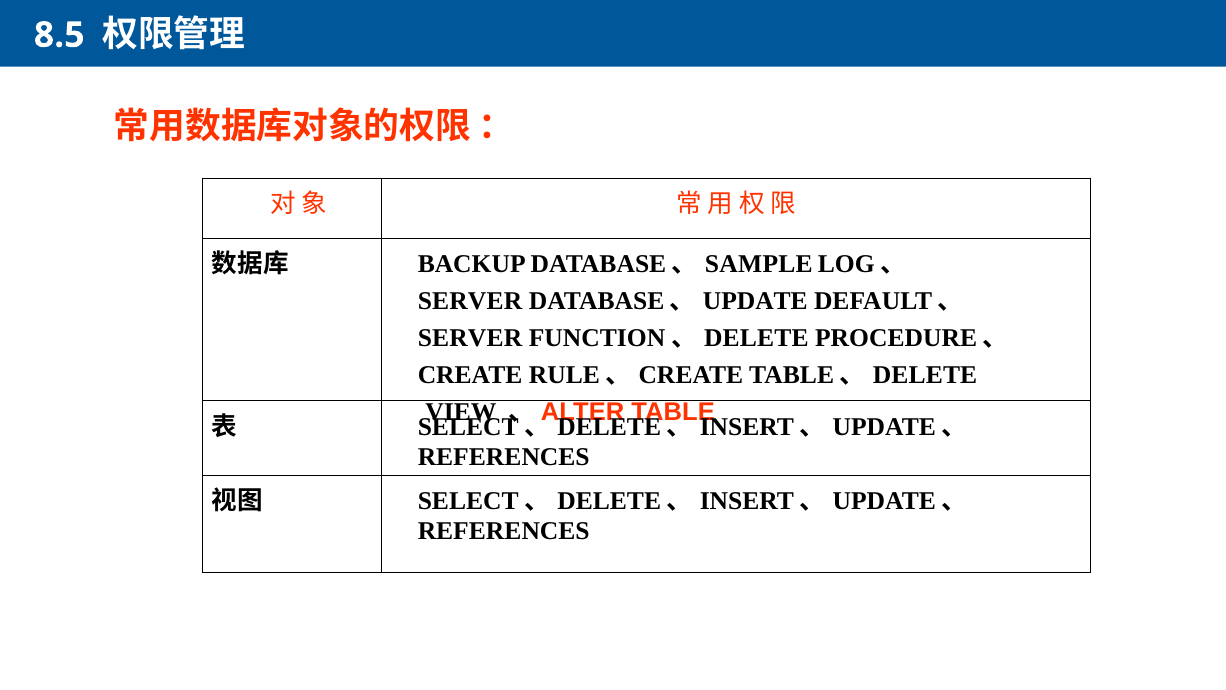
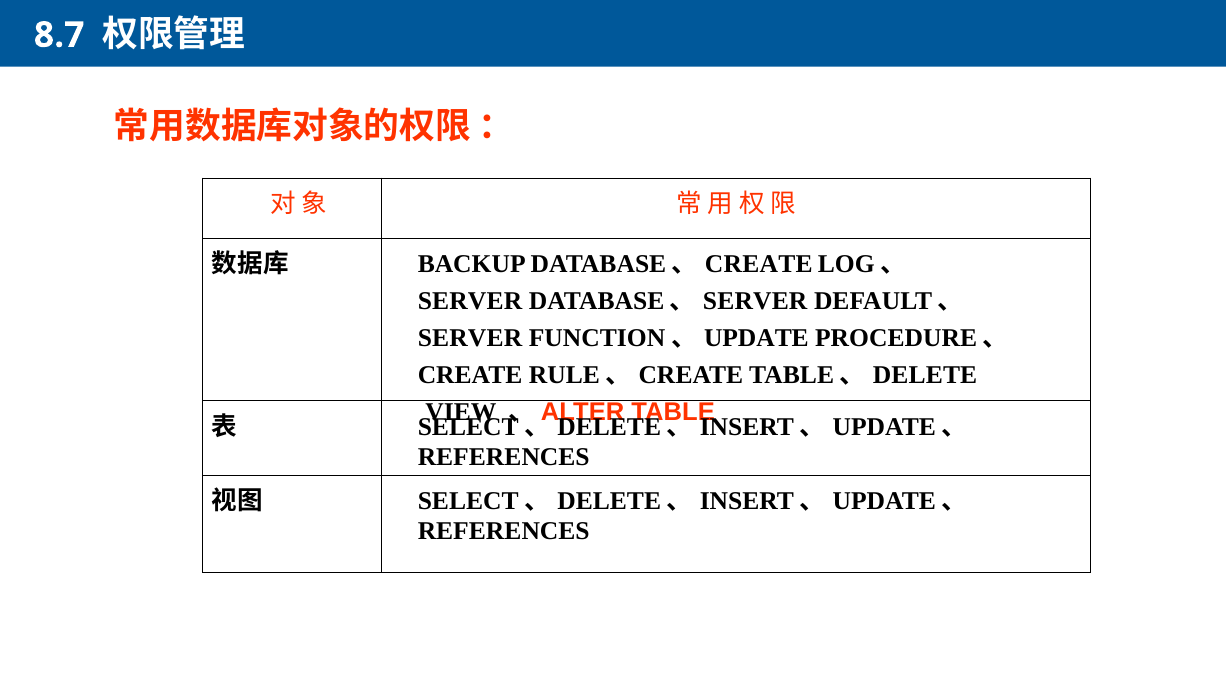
8.5: 8.5 -> 8.7 (59, 35)
SAMPLE: SAMPLE -> CREATE (759, 264)
UPDATE: UPDATE -> SERVER (755, 301)
DELETE: DELETE -> UPDATE (756, 338)
